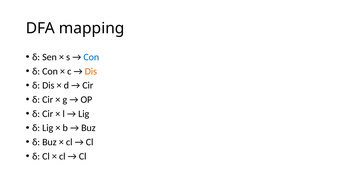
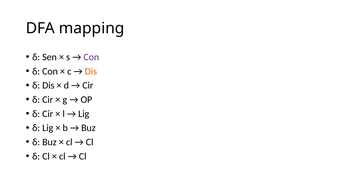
Con colour: blue -> purple (91, 57)
